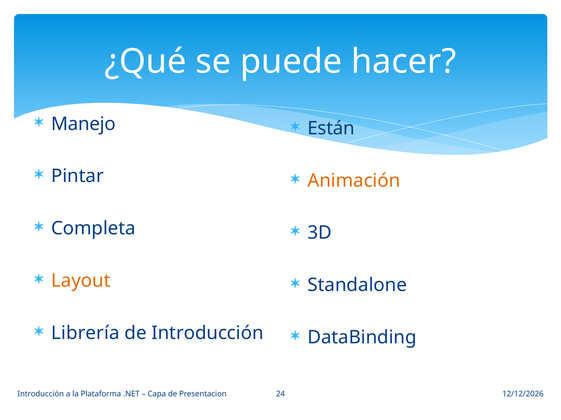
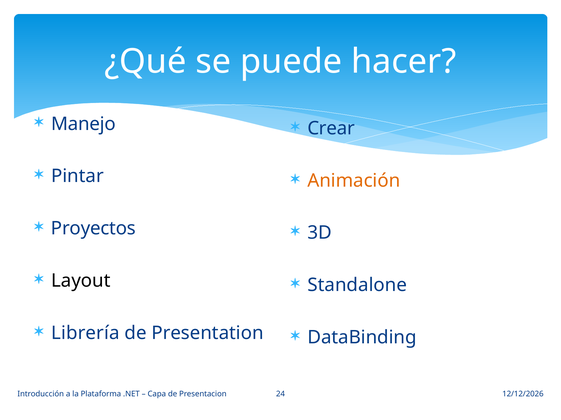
Están: Están -> Crear (331, 129)
Completa: Completa -> Proyectos (93, 229)
Layout colour: orange -> black (81, 281)
de Introducción: Introducción -> Presentation (208, 333)
